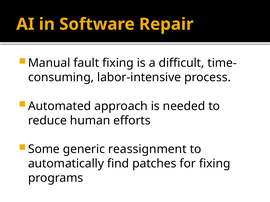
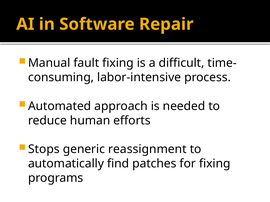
Some: Some -> Stops (44, 150)
